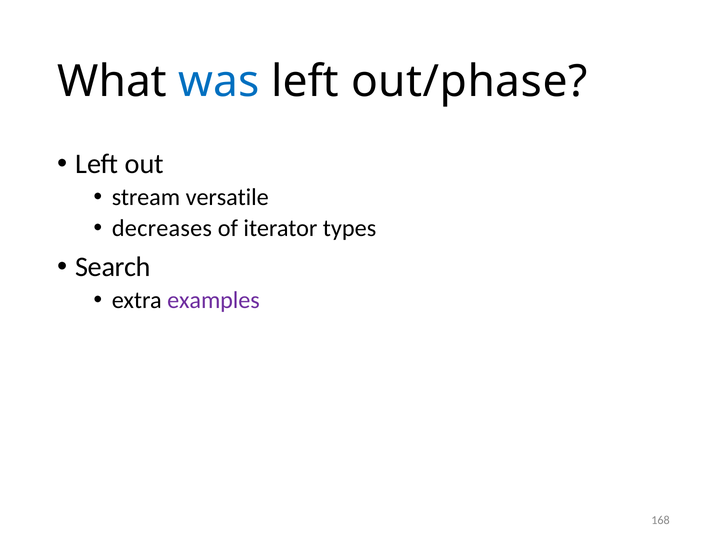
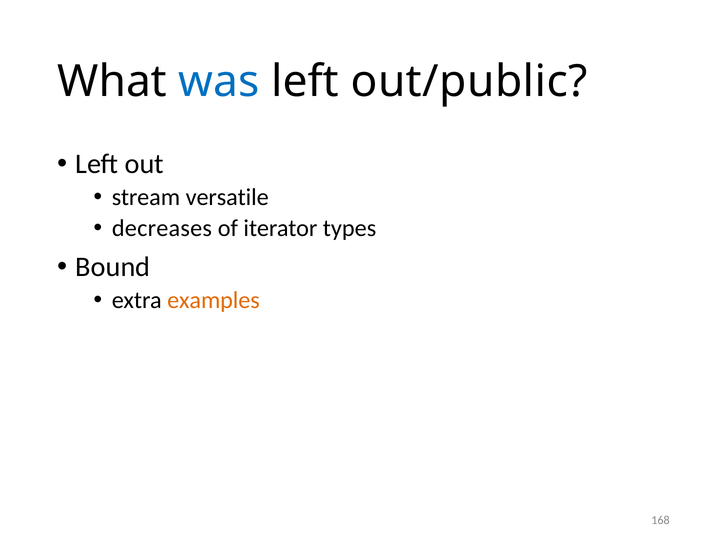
out/phase: out/phase -> out/public (469, 81)
Search: Search -> Bound (113, 267)
examples colour: purple -> orange (213, 300)
